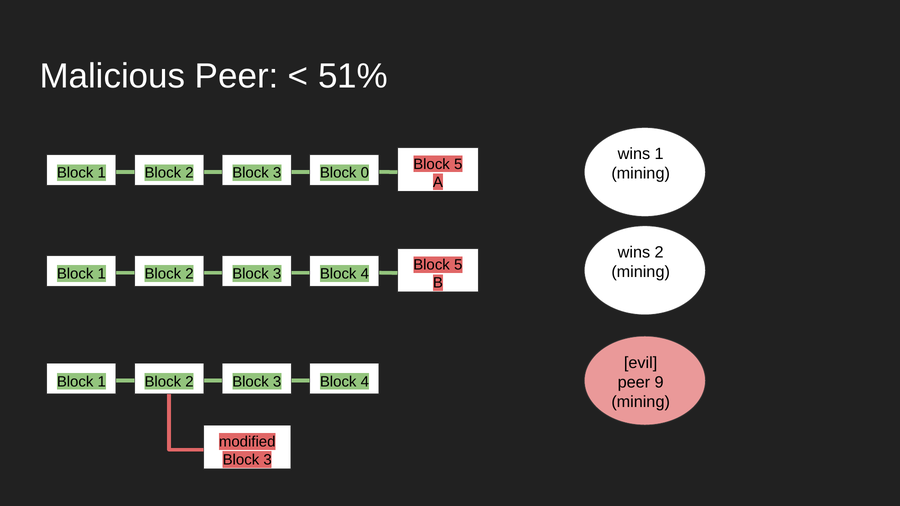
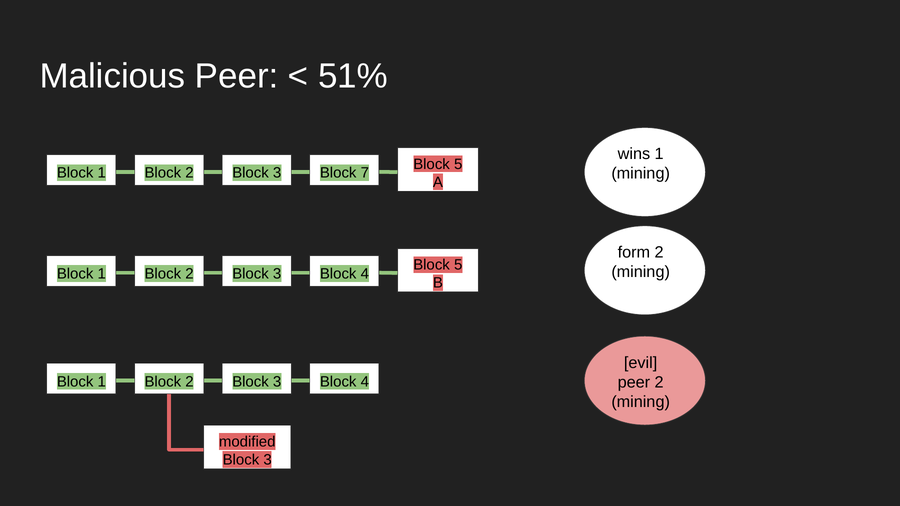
0: 0 -> 7 (365, 173)
wins: wins -> form (634, 253)
peer 9: 9 -> 2 (659, 382)
